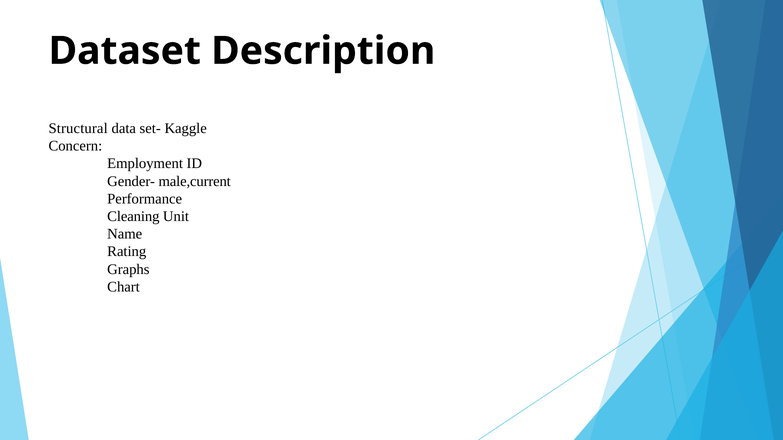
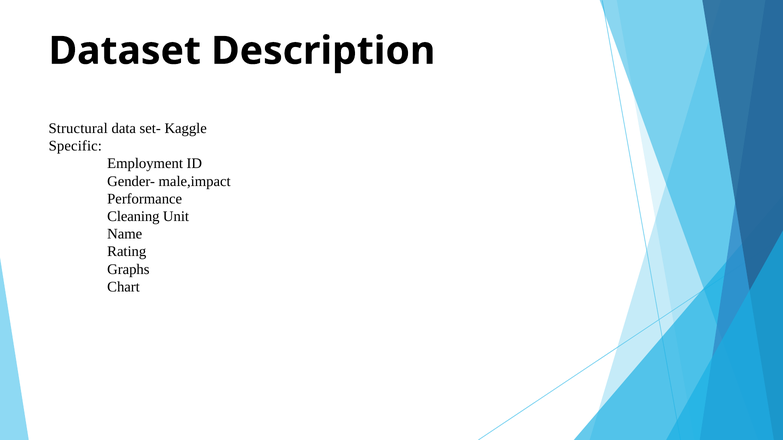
Concern: Concern -> Specific (75, 146)
male,current: male,current -> male,impact (195, 181)
